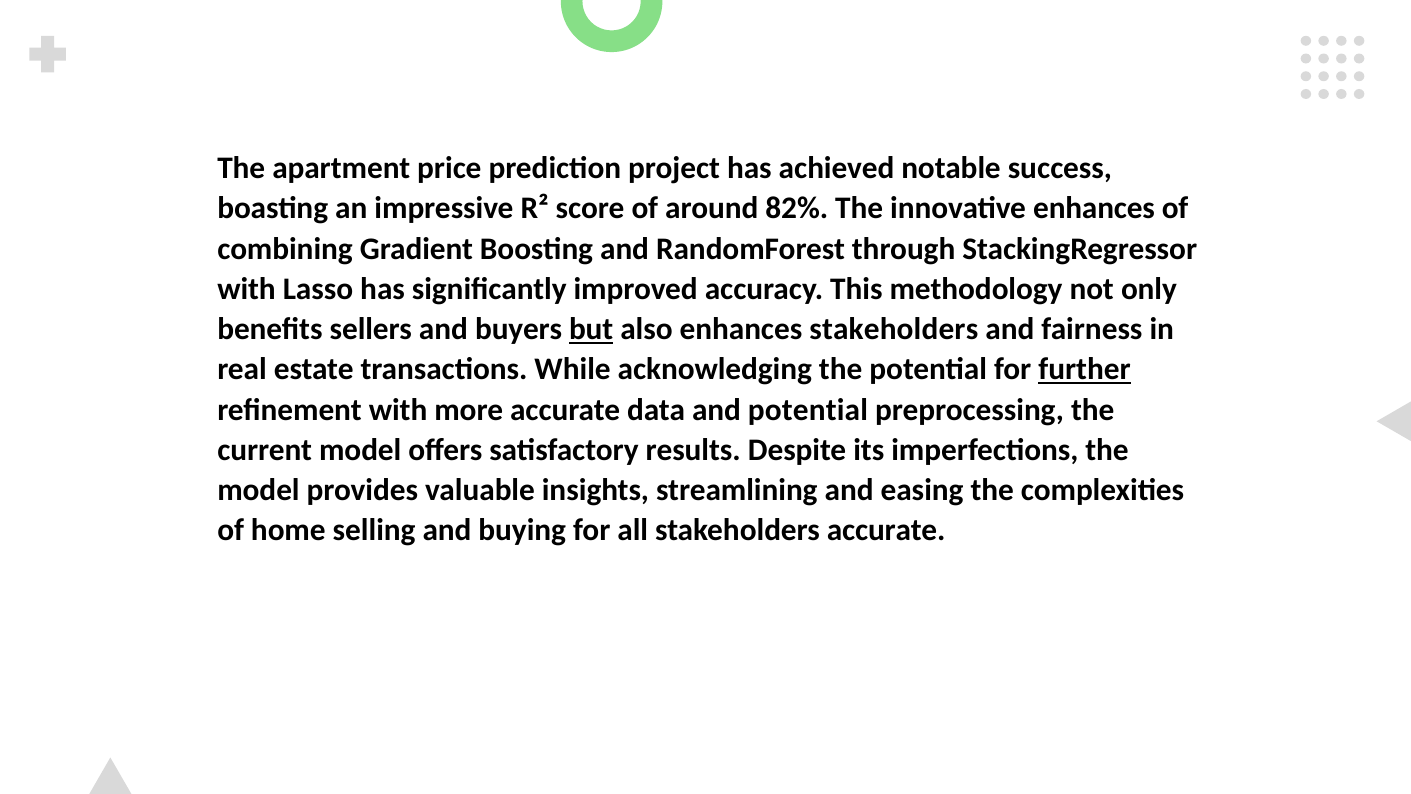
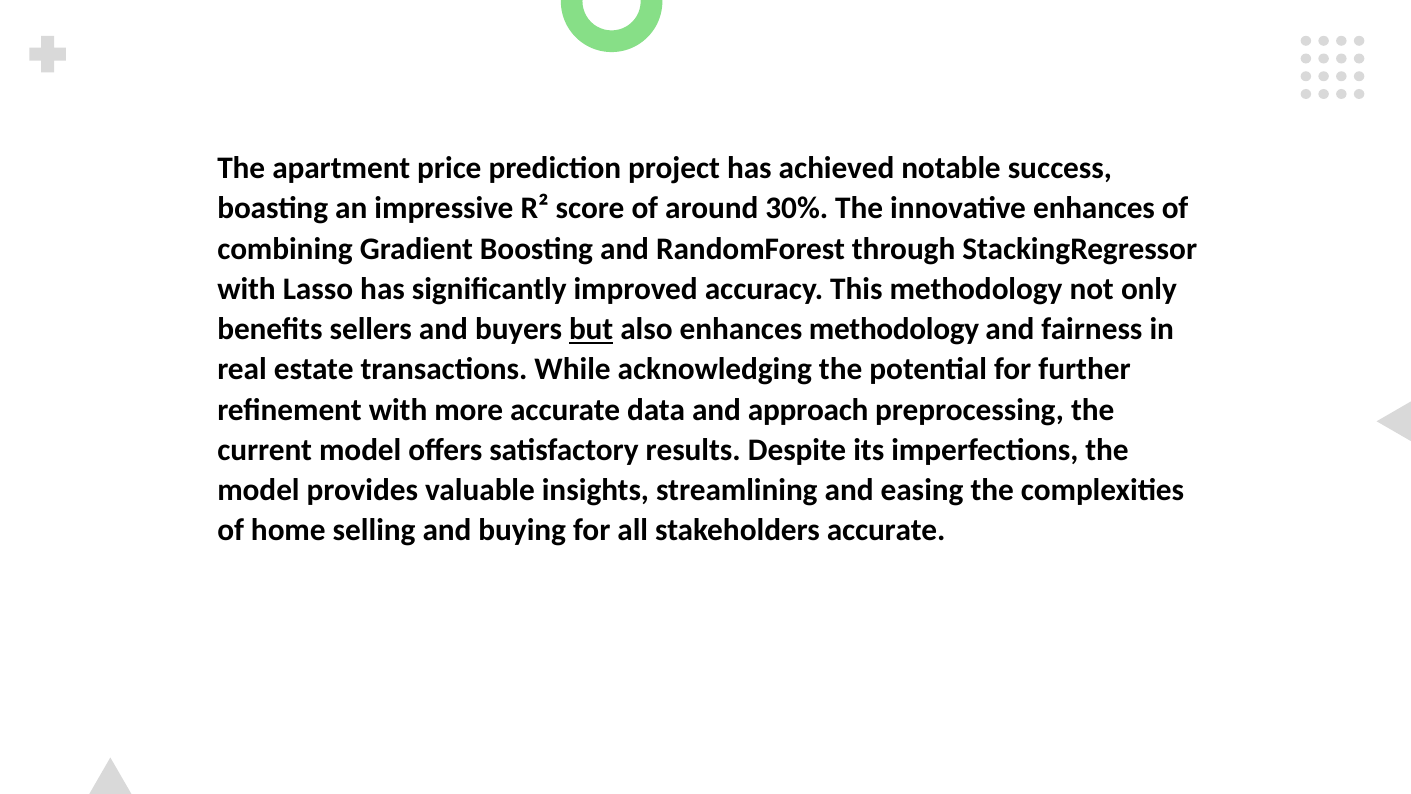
82%: 82% -> 30% (797, 209)
enhances stakeholders: stakeholders -> methodology (894, 329)
further underline: present -> none (1085, 369)
and potential: potential -> approach (808, 410)
